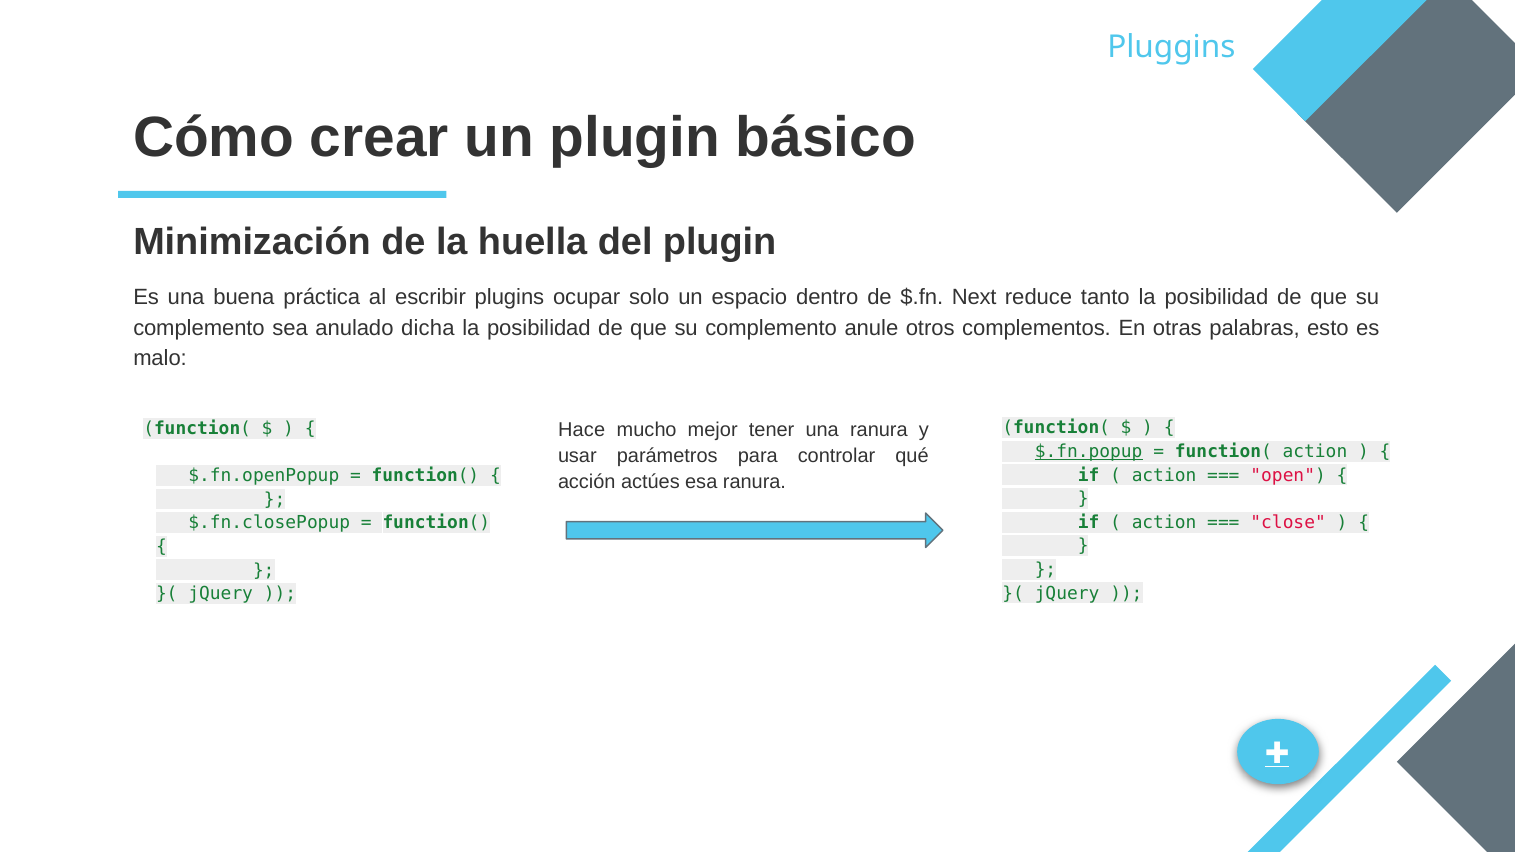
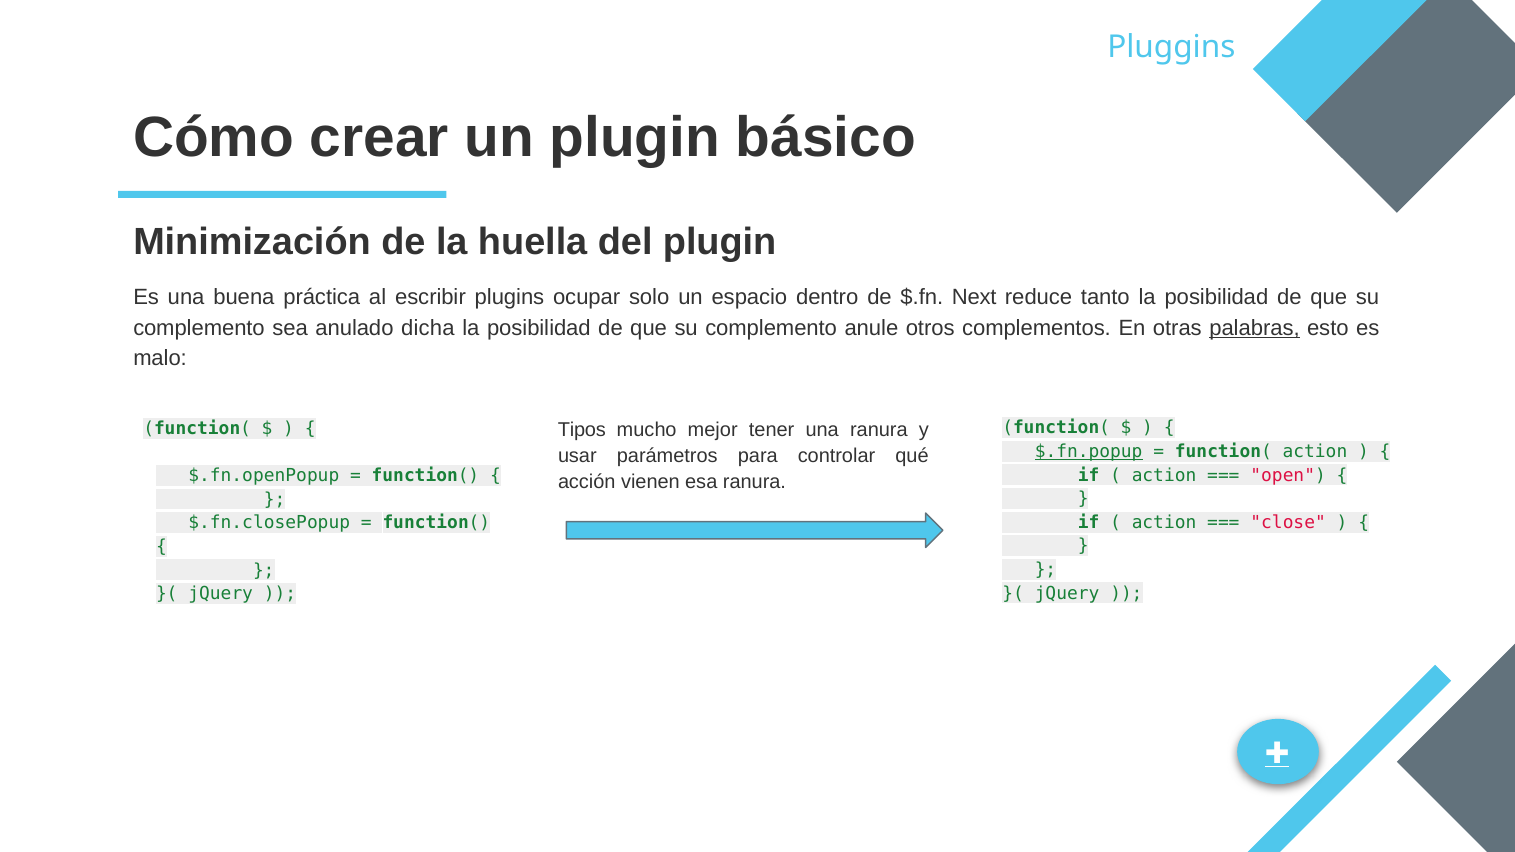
palabras underline: none -> present (1254, 328)
Hace: Hace -> Tipos (582, 430)
actúes: actúes -> vienen (650, 482)
